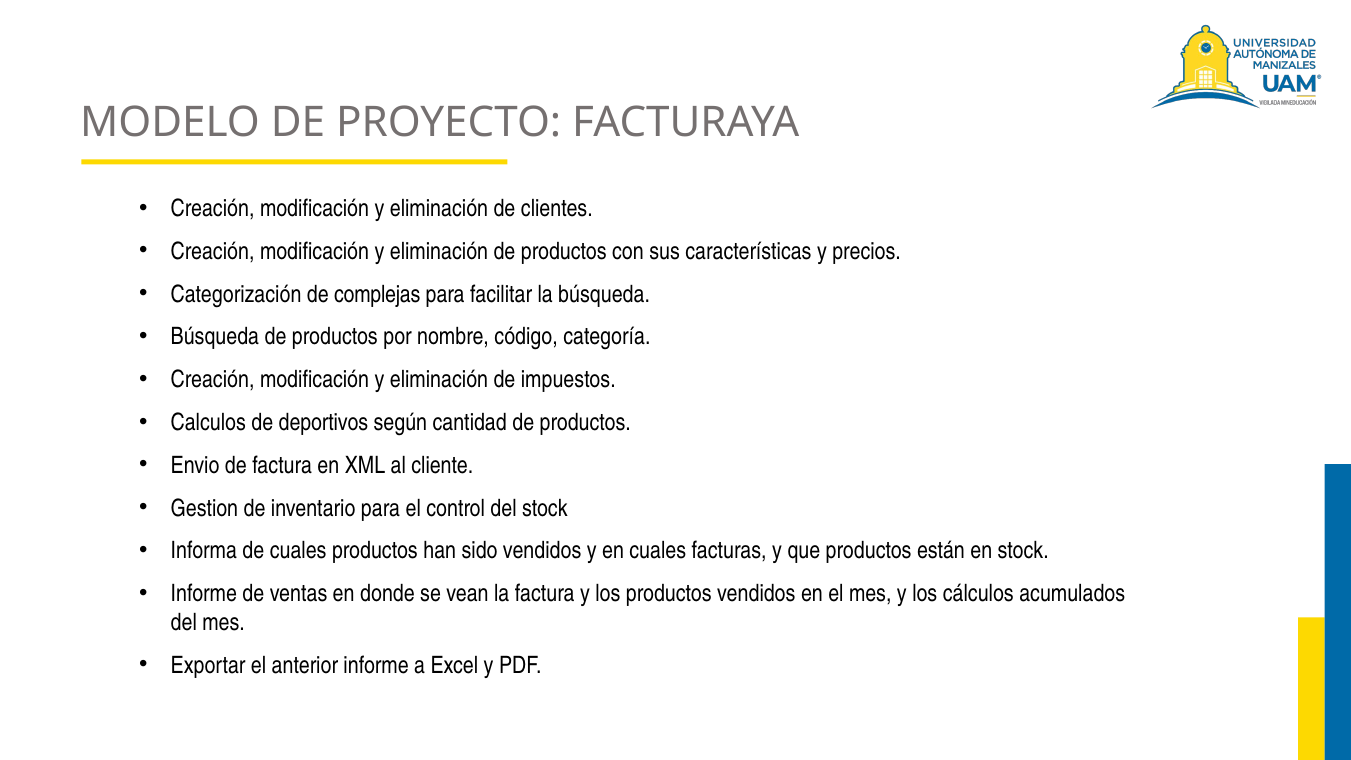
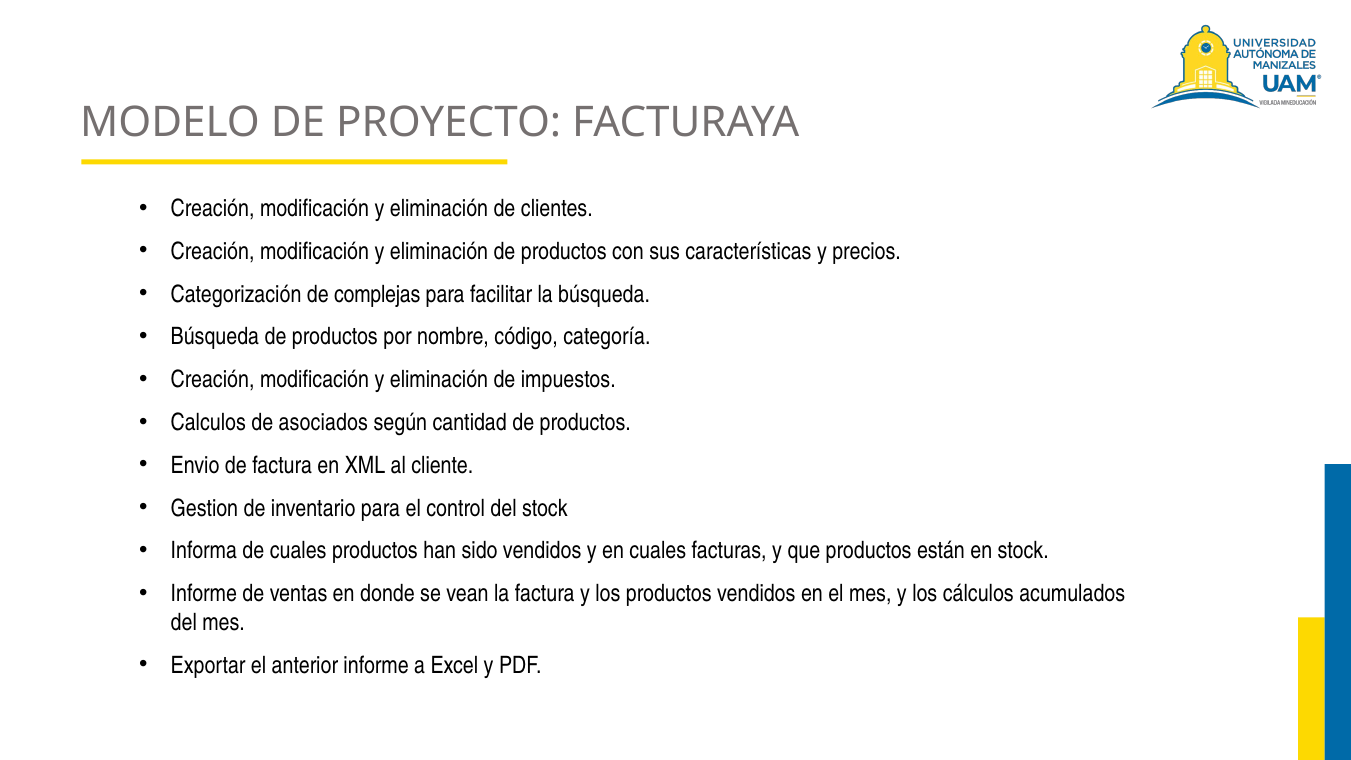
deportivos: deportivos -> asociados (323, 422)
